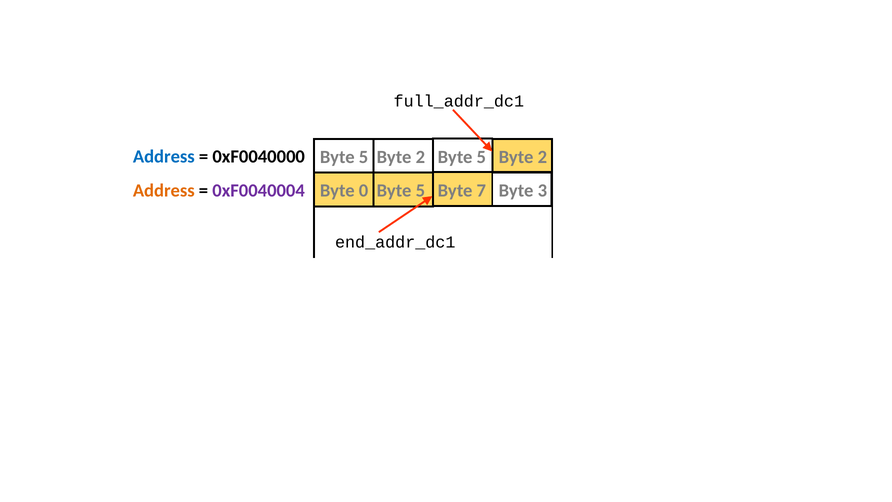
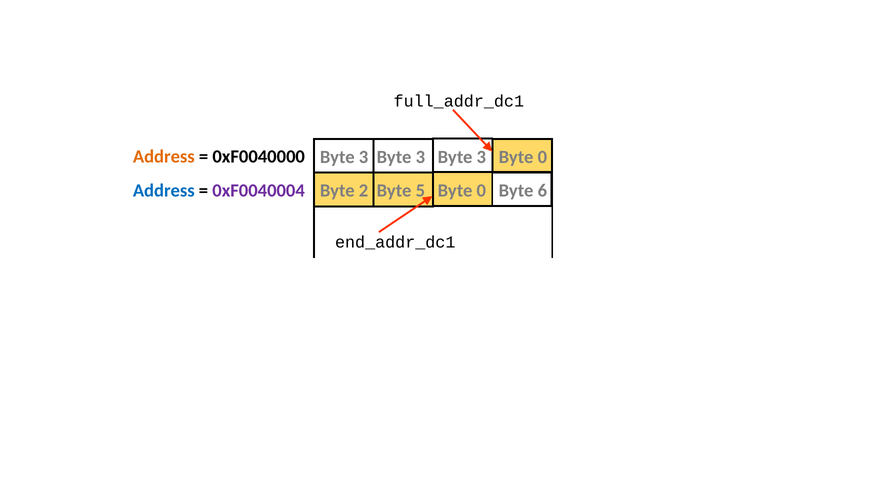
Address colour: blue -> orange (164, 157)
5: 5 -> 3 (364, 157)
2: 2 -> 3 (420, 157)
5: 5 -> 3 (481, 157)
2: 2 -> 0 (542, 157)
Address colour: orange -> blue (164, 190)
0: 0 -> 2 (364, 191)
7: 7 -> 0 (481, 191)
3: 3 -> 6 (542, 191)
